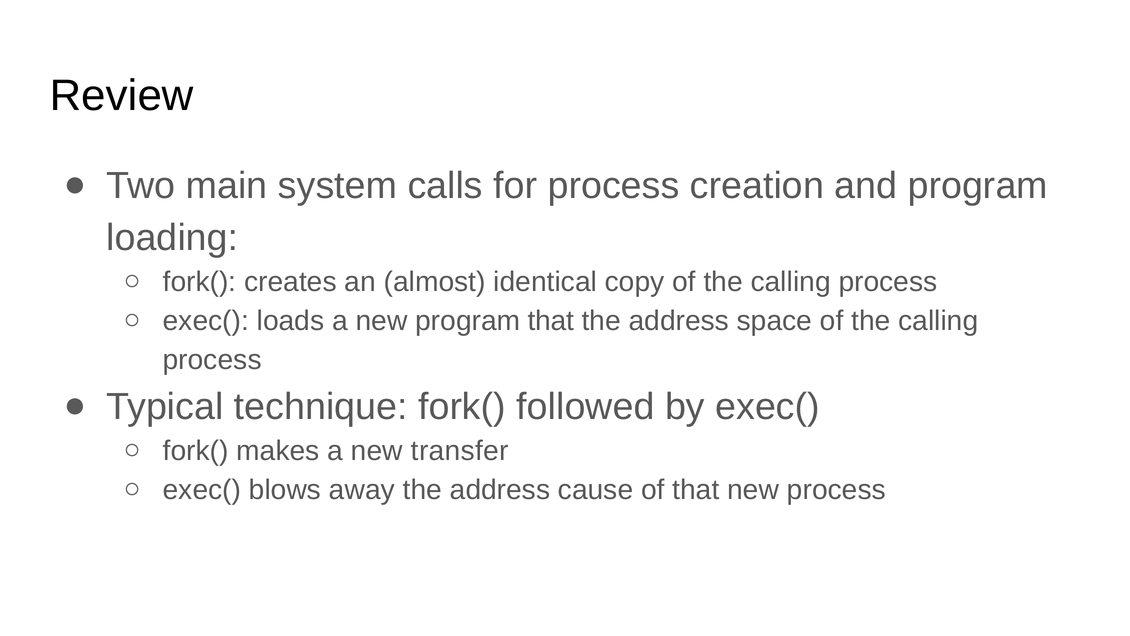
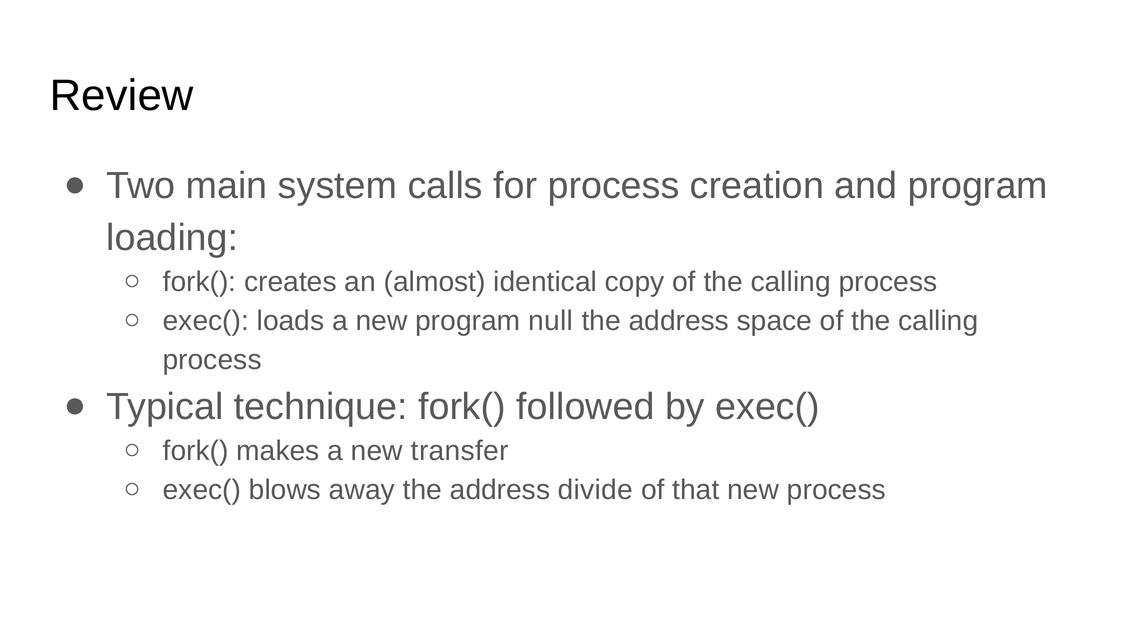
program that: that -> null (551, 321)
cause: cause -> divide (595, 489)
